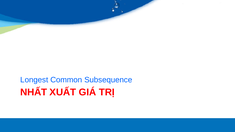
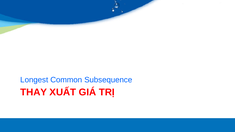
NHẤT: NHẤT -> THAY (34, 92)
